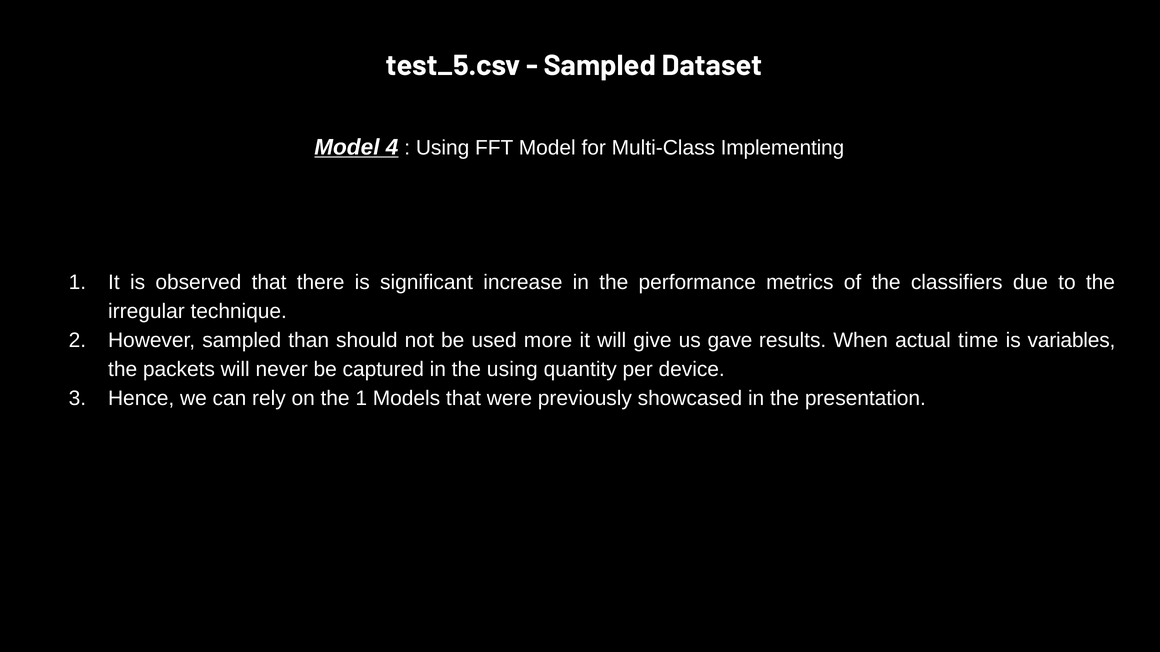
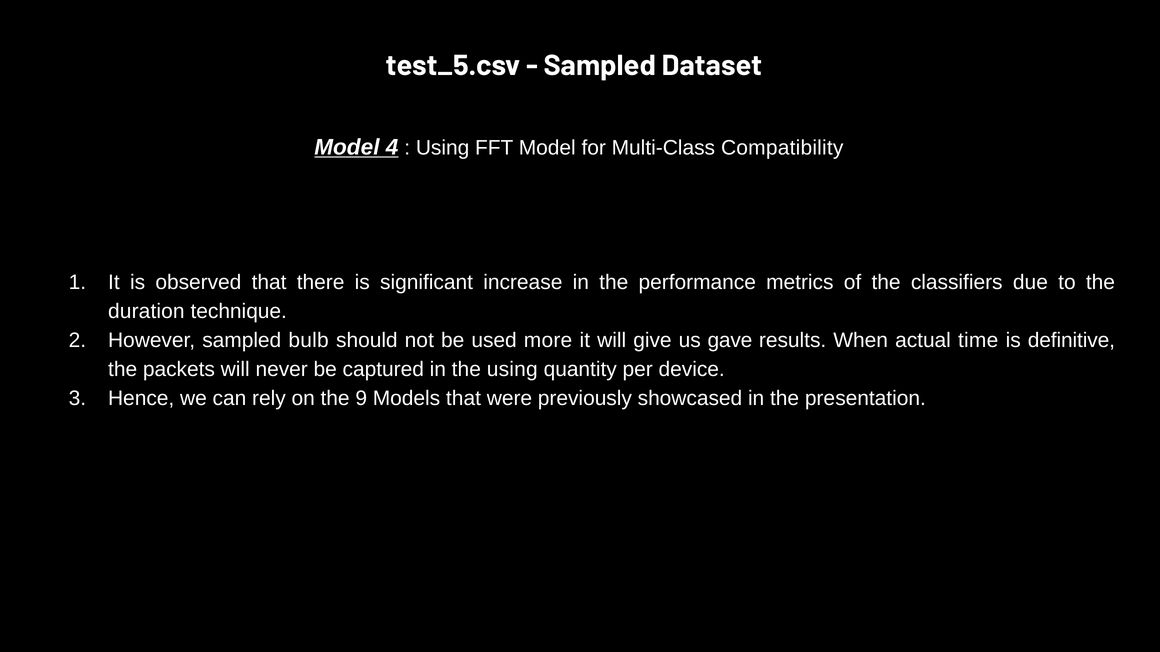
Implementing: Implementing -> Compatibility (782, 148)
irregular: irregular -> duration (146, 312)
than: than -> bulb (309, 341)
variables: variables -> definitive (1071, 341)
the 1: 1 -> 9 (361, 398)
